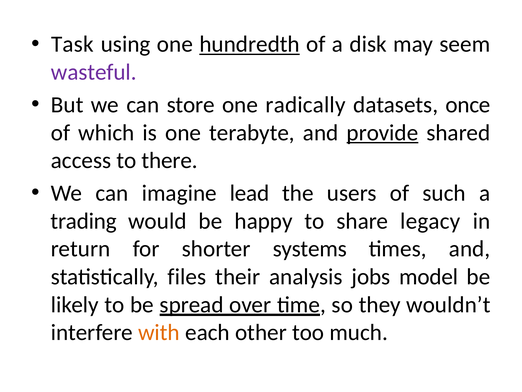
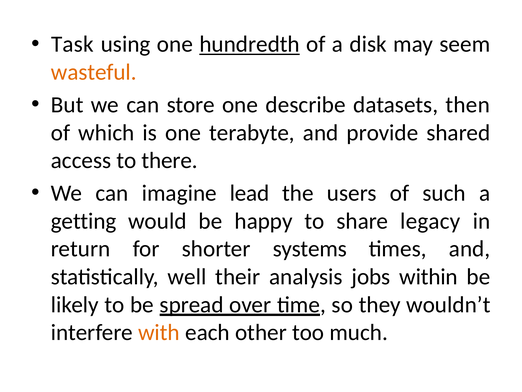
wasteful colour: purple -> orange (94, 72)
radically: radically -> describe (306, 105)
once: once -> then (468, 105)
provide underline: present -> none (382, 133)
trading: trading -> getting (84, 221)
files: files -> well (187, 277)
model: model -> within (429, 277)
